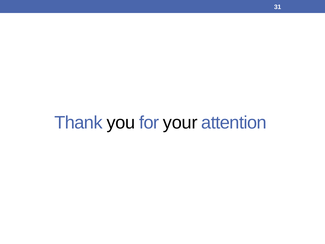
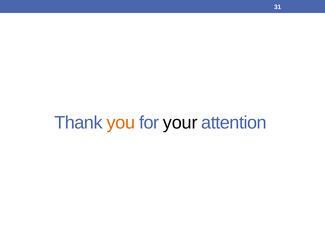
you colour: black -> orange (121, 123)
